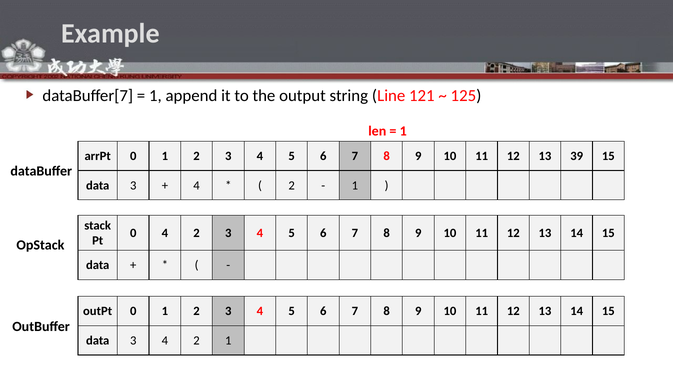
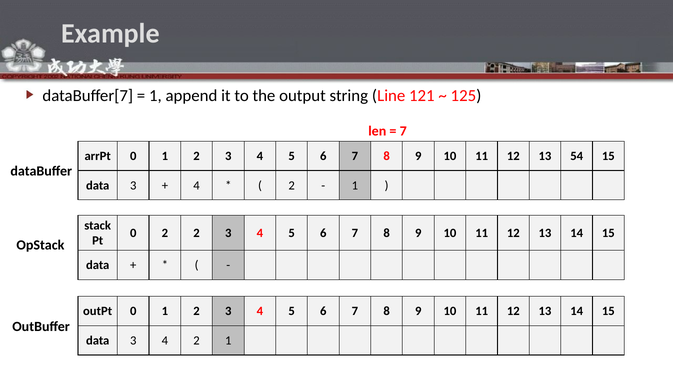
1: 1 -> 7 (403, 131)
39: 39 -> 54 (577, 156)
0 4: 4 -> 2 (165, 233)
